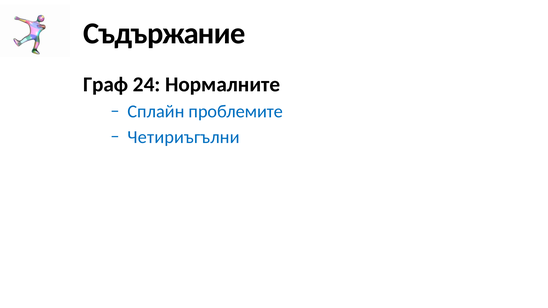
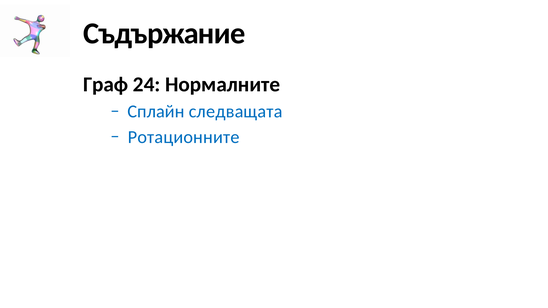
проблемите: проблемите -> следващата (236, 112)
Четириъгълни: Четириъгълни -> Ротационните (184, 137)
